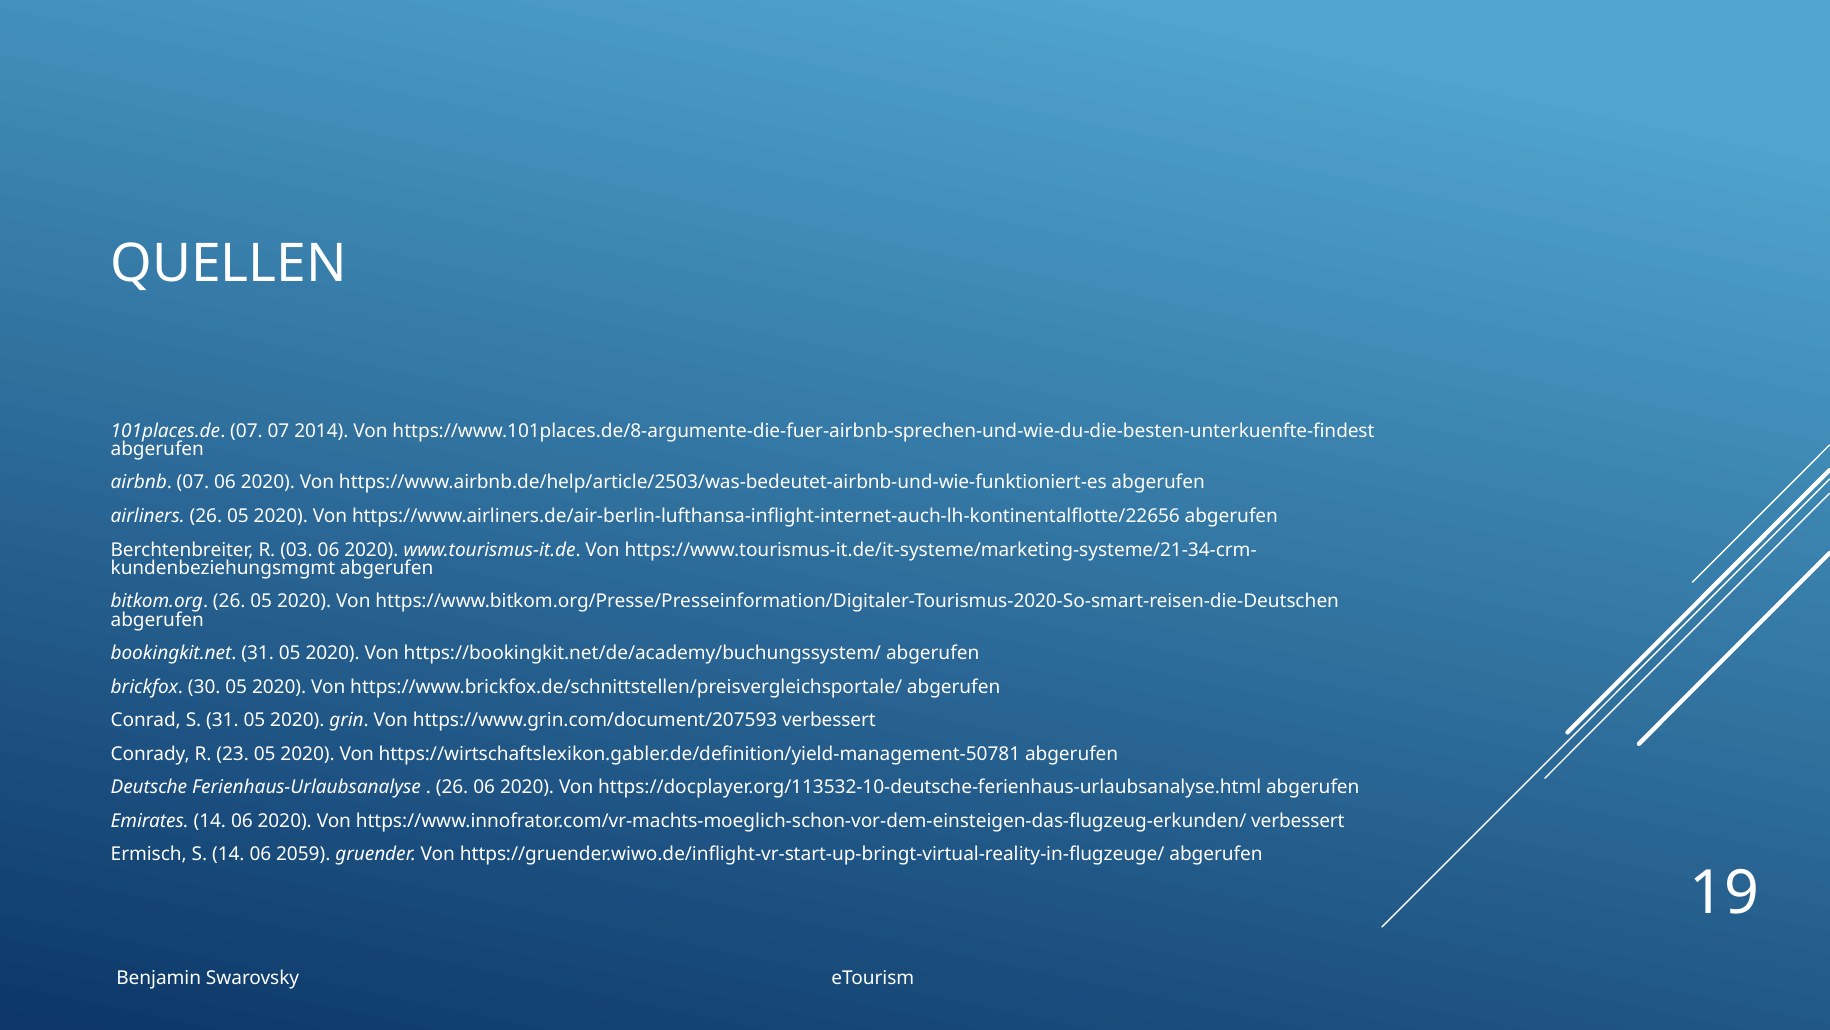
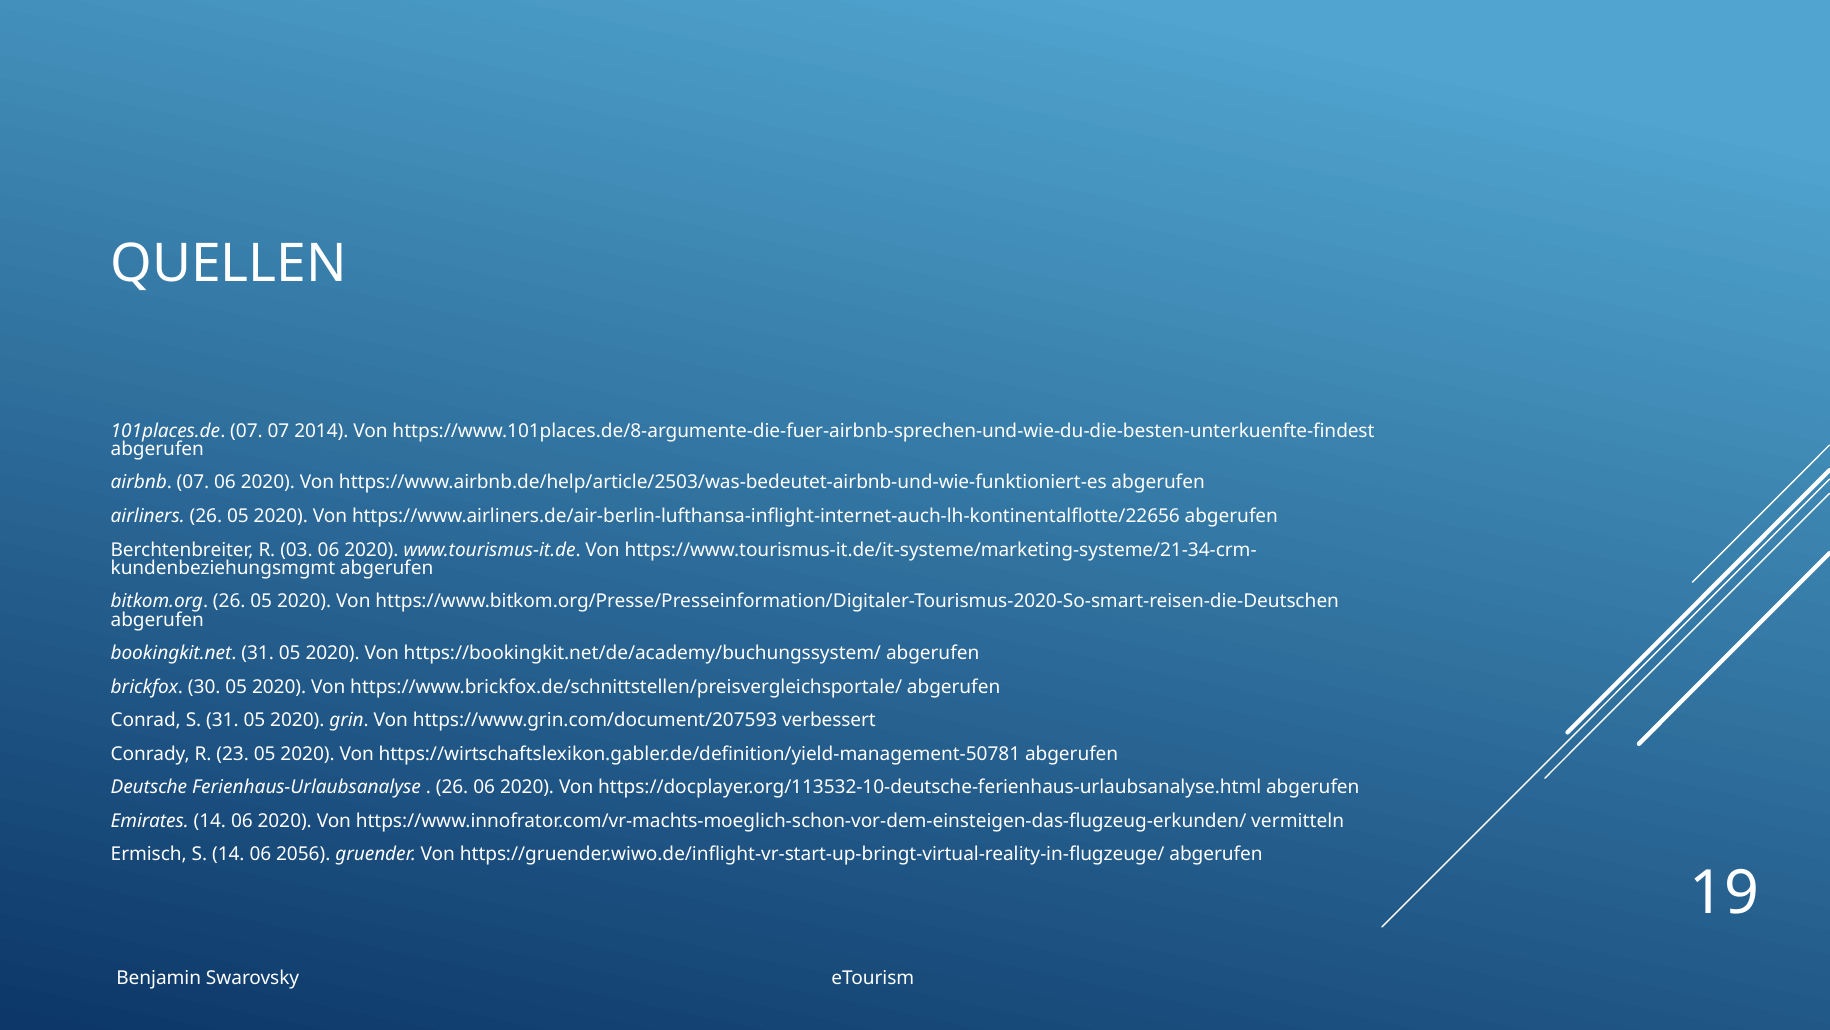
https://www.innofrator.com/vr-machts-moeglich-schon-vor-dem-einsteigen-das-flugzeug-erkunden/ verbessert: verbessert -> vermitteln (1298, 821)
2059: 2059 -> 2056 (303, 854)
